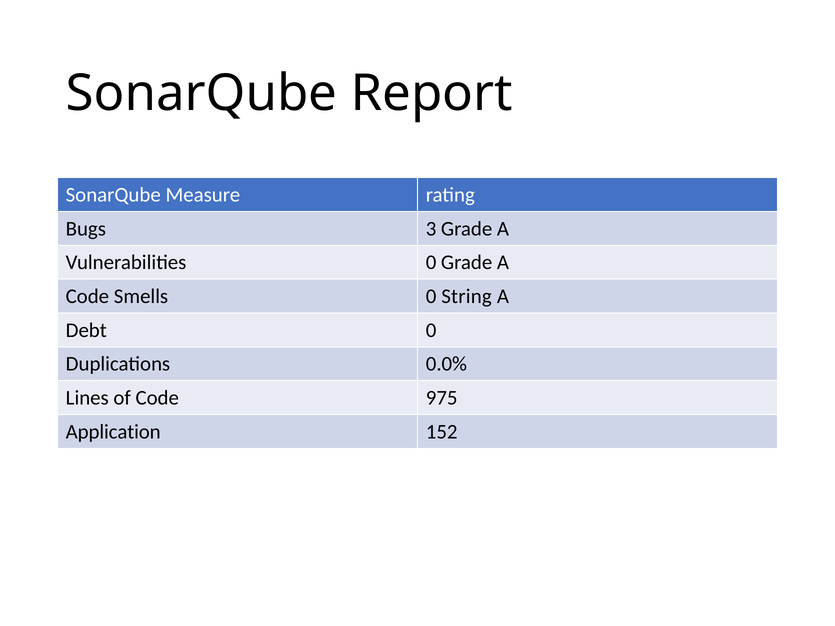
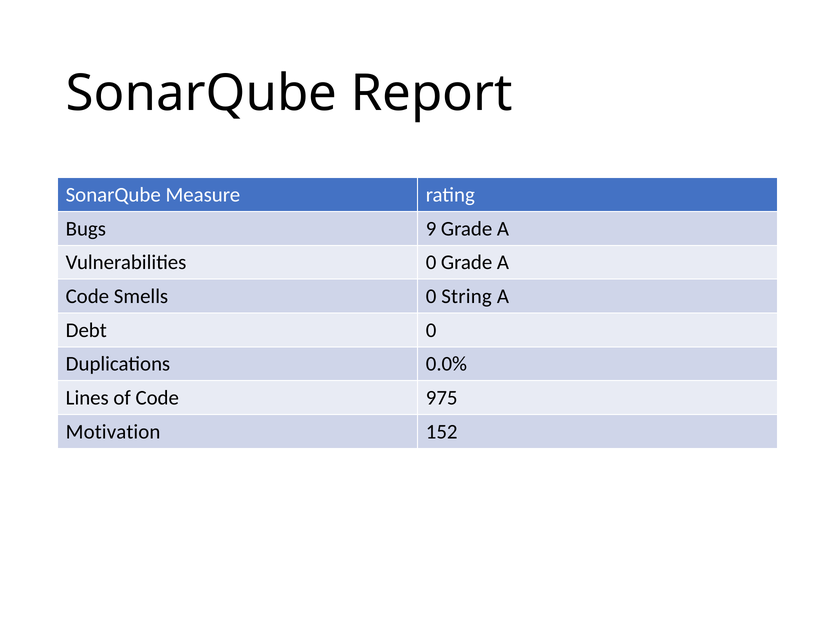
3: 3 -> 9 (431, 229)
Application: Application -> Motivation (113, 432)
